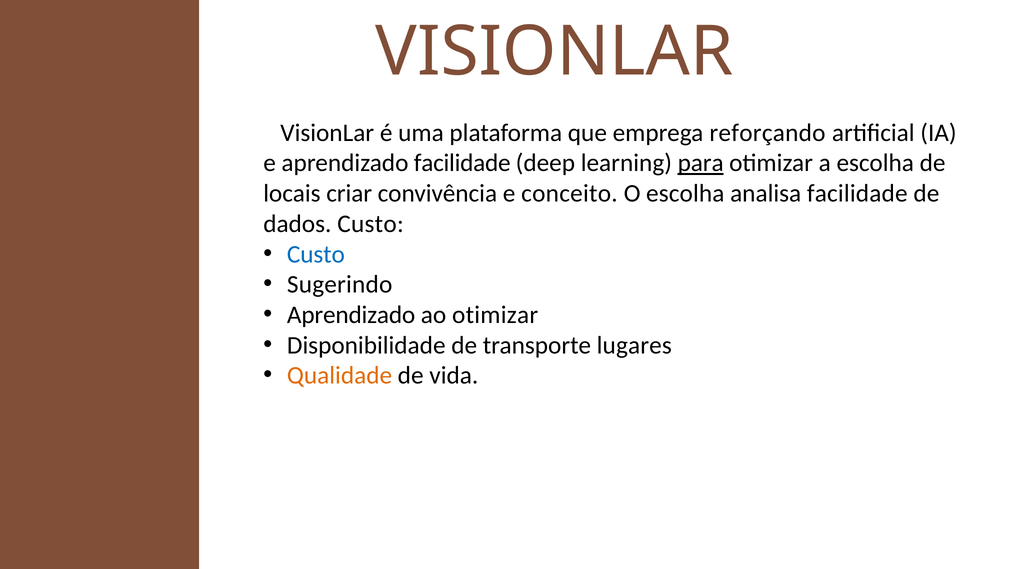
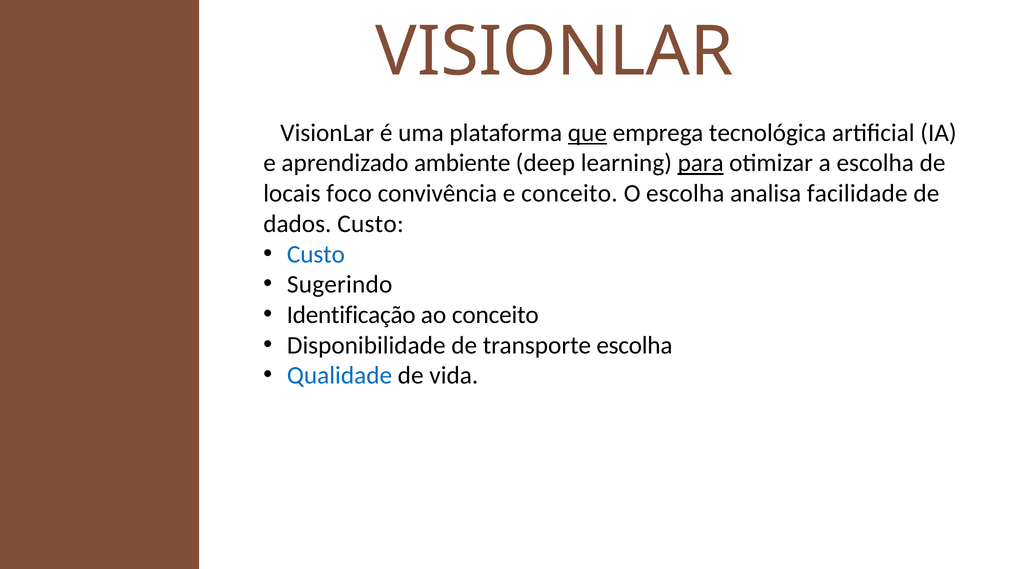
que underline: none -> present (587, 133)
reforçando: reforçando -> tecnológica (768, 133)
aprendizado facilidade: facilidade -> ambiente (462, 163)
criar: criar -> foco (349, 193)
Aprendizado: Aprendizado -> Identificação (351, 315)
ao otimizar: otimizar -> conceito (495, 315)
transporte lugares: lugares -> escolha (634, 345)
Qualidade colour: orange -> blue (340, 375)
